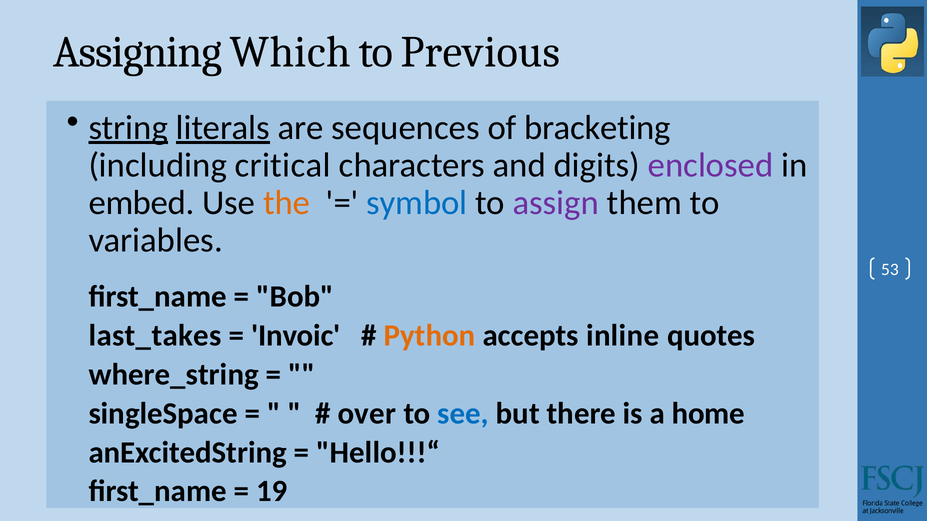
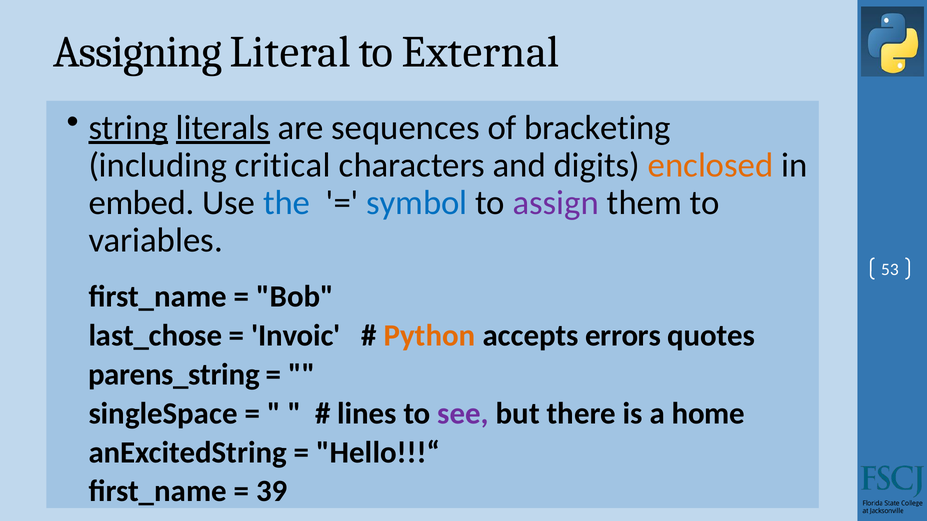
Which: Which -> Literal (290, 52)
Previous: Previous -> External (481, 52)
enclosed colour: purple -> orange (711, 165)
the colour: orange -> blue (287, 203)
last_takes: last_takes -> last_chose (155, 336)
inline: inline -> errors (623, 336)
where_string: where_string -> parens_string (174, 375)
over: over -> lines (367, 414)
see colour: blue -> purple (463, 414)
19: 19 -> 39 (272, 492)
